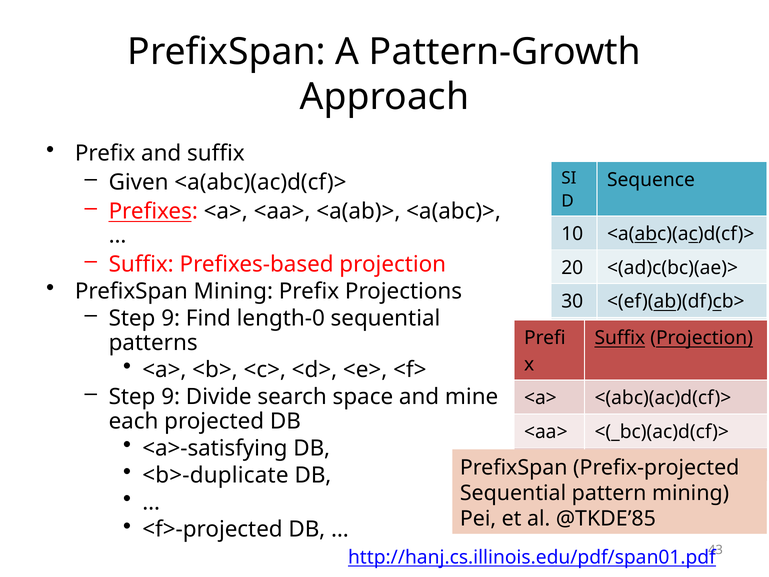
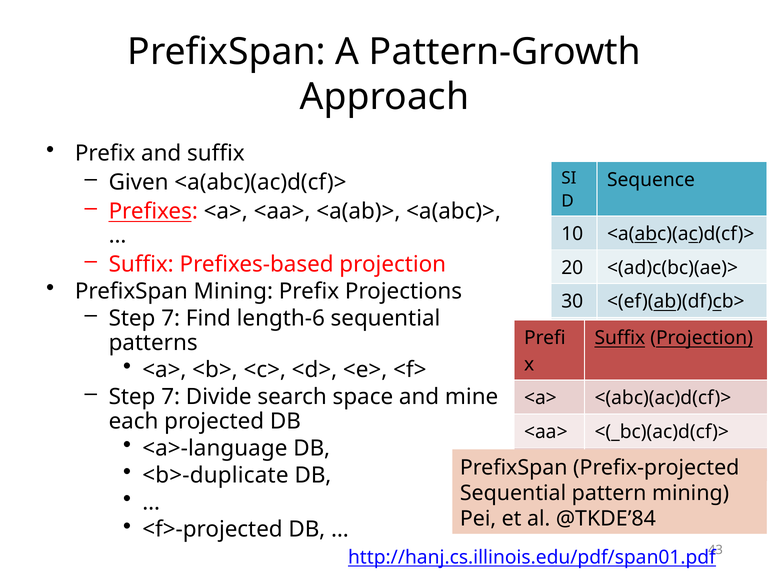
9: 9 -> 7 (171, 318)
length-0: length-0 -> length-6 (281, 318)
9: 9 -> 7 (171, 397)
<a>-satisfying: <a>-satisfying -> <a>-language (215, 448)
@TKDE’85: @TKDE’85 -> @TKDE’84 (606, 519)
